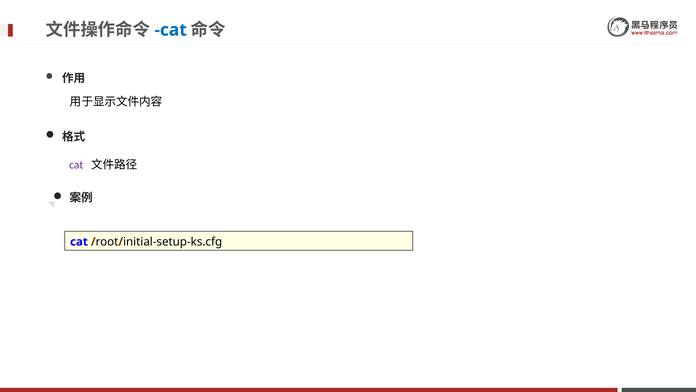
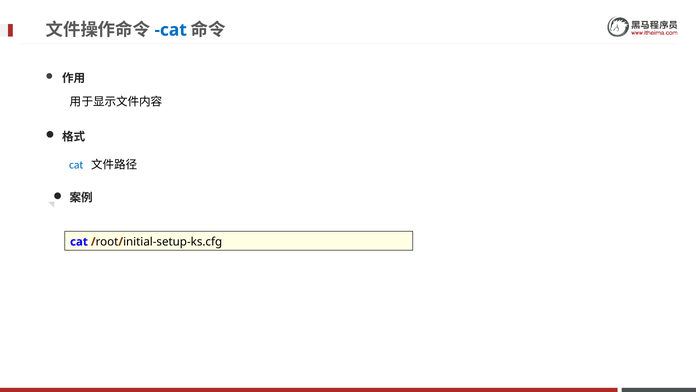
cat colour: purple -> blue (76, 165)
